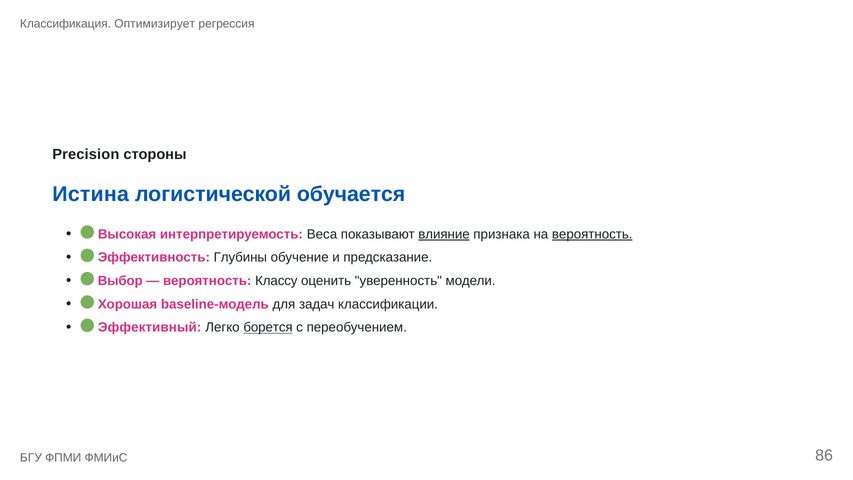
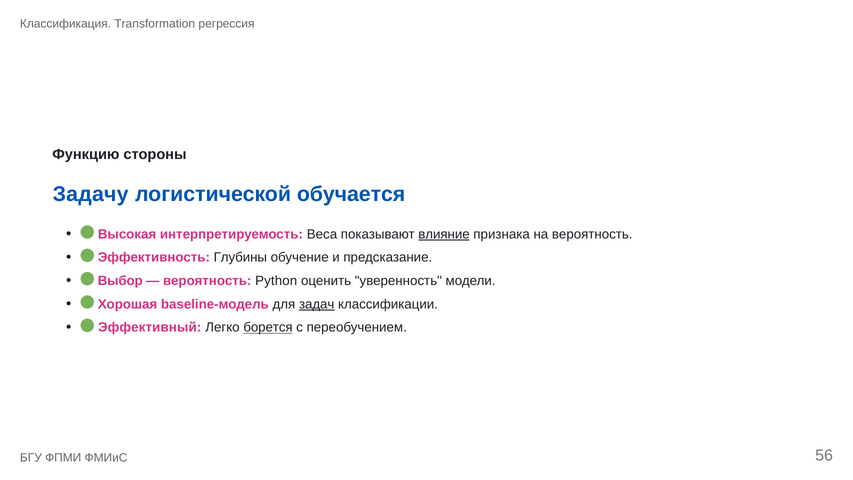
Оптимизирует: Оптимизирует -> Transformation (155, 24)
Precision: Precision -> Функцию (86, 154)
Истина: Истина -> Задачу (91, 194)
вероятность underline: present -> none (592, 234)
Классу: Классу -> Python (276, 281)
задач underline: none -> present (317, 304)
86: 86 -> 56 (824, 455)
